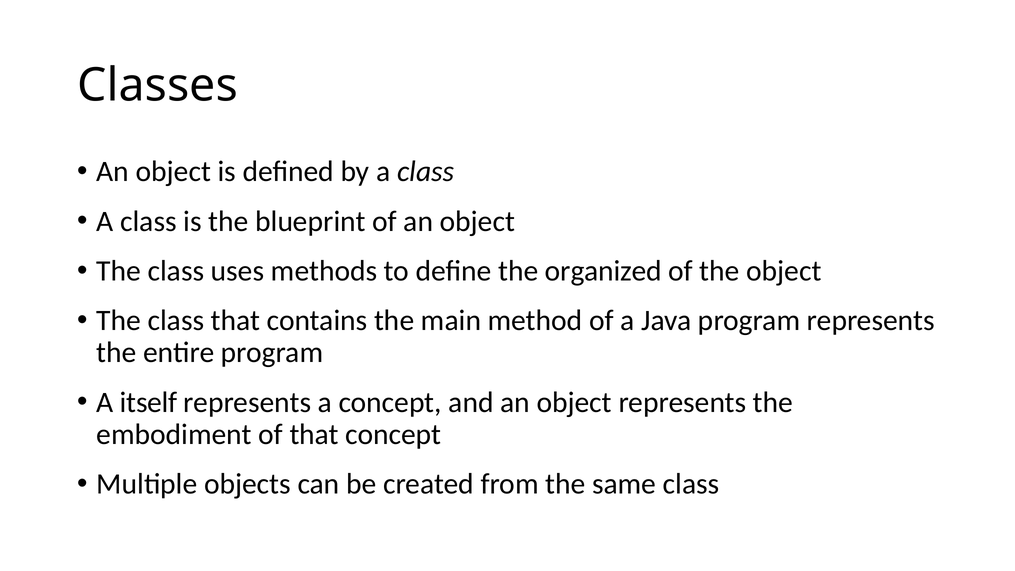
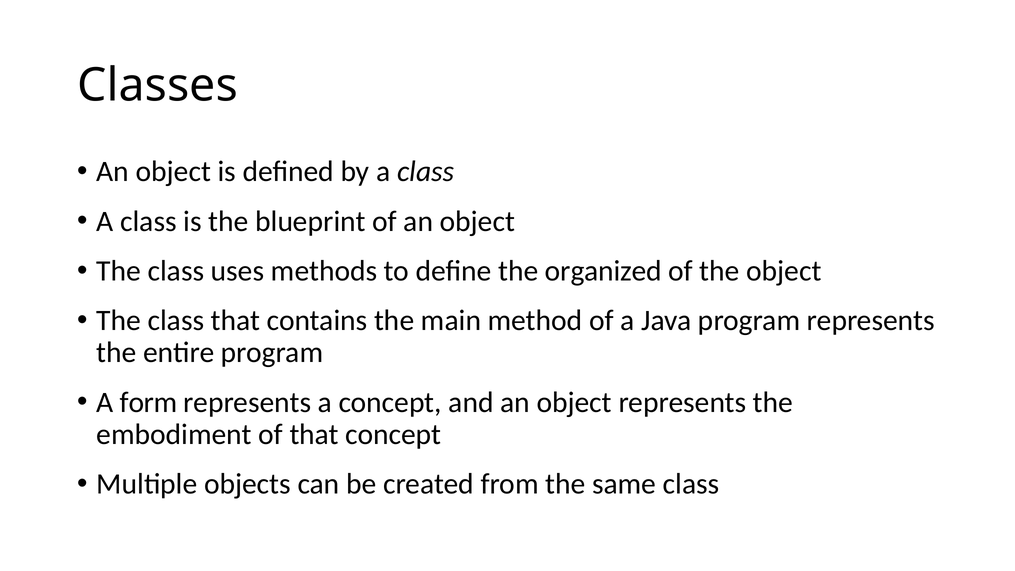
itself: itself -> form (149, 402)
